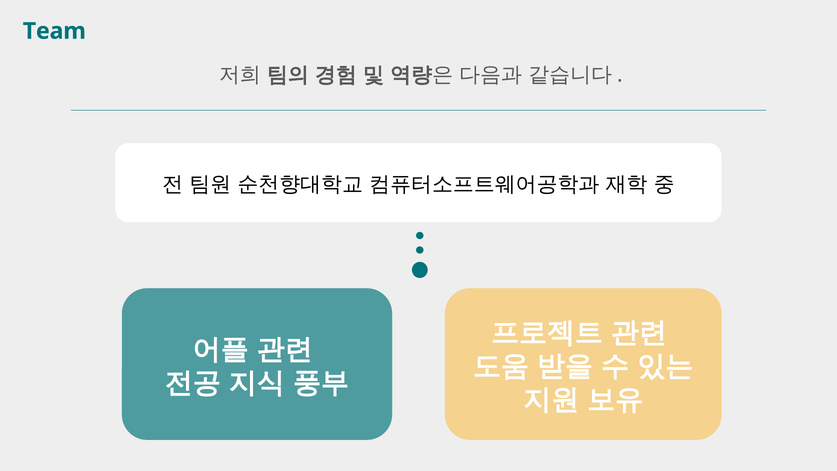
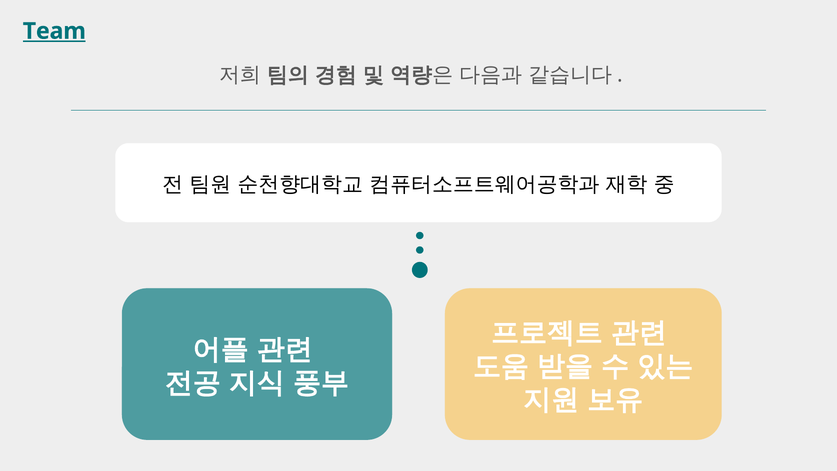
Team underline: none -> present (54, 31)
